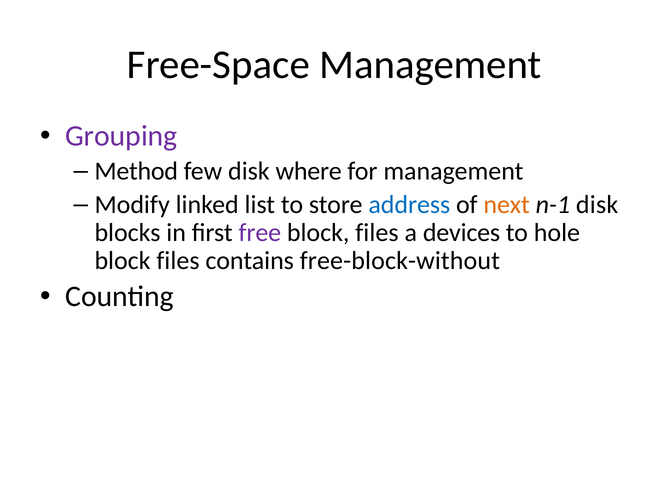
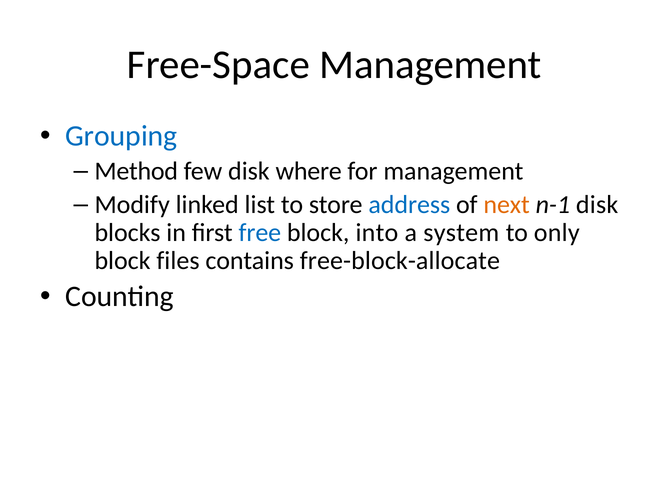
Grouping colour: purple -> blue (121, 136)
free colour: purple -> blue (260, 233)
files: files -> into (377, 233)
devices: devices -> system (461, 233)
hole: hole -> only (557, 233)
free-block-without: free-block-without -> free-block-allocate (400, 261)
